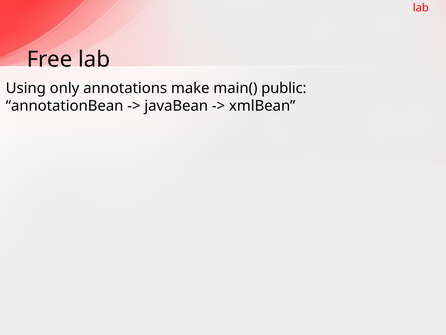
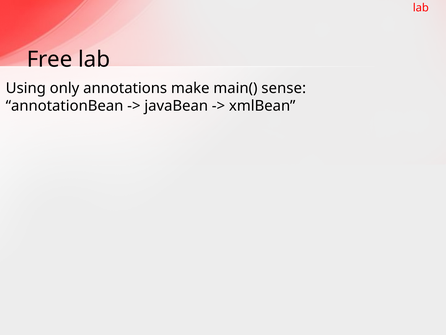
public: public -> sense (284, 88)
